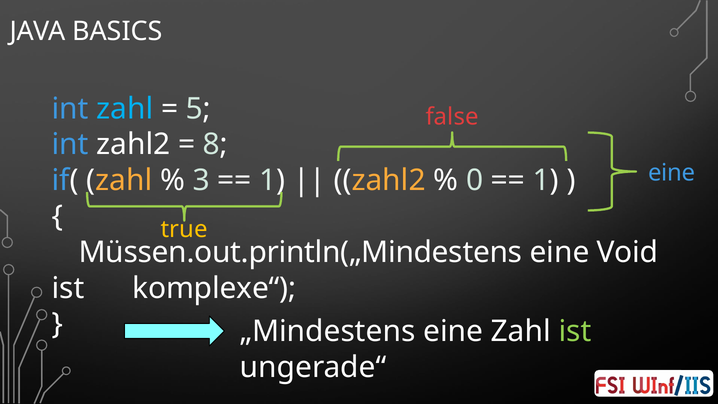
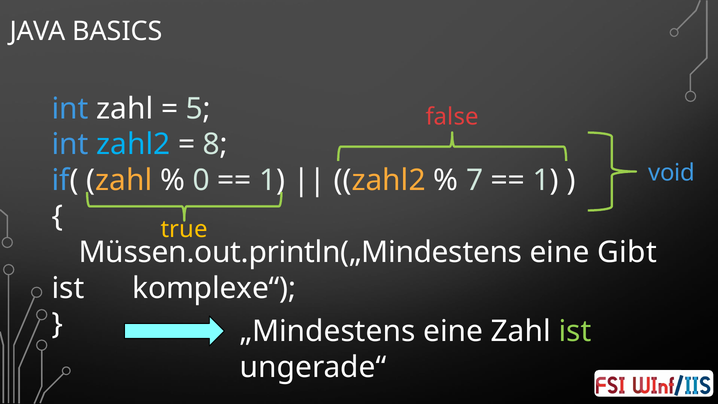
zahl colour: light blue -> white (125, 109)
zahl2 colour: white -> light blue (133, 144)
eine: eine -> void (672, 173)
3: 3 -> 0 (201, 180)
0: 0 -> 7 (475, 180)
Void: Void -> Gibt (627, 252)
